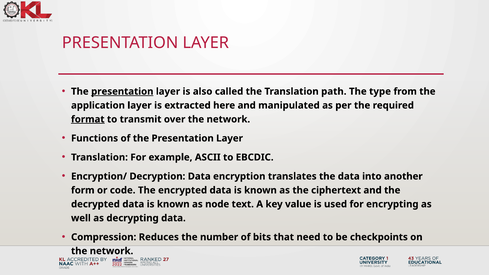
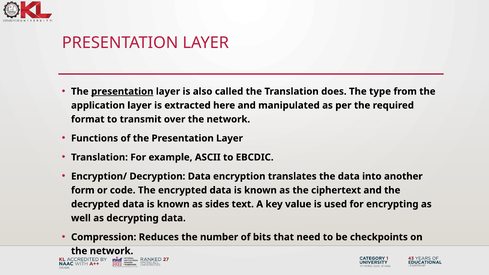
path: path -> does (334, 91)
format underline: present -> none (88, 119)
node: node -> sides (217, 204)
